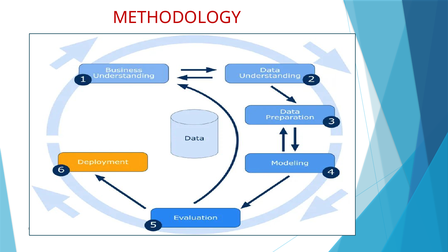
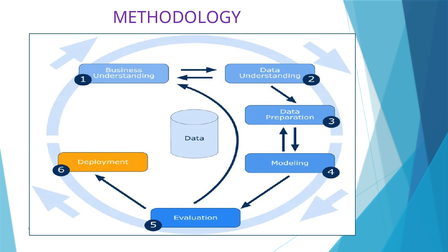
METHODOLOGY colour: red -> purple (177, 18)
